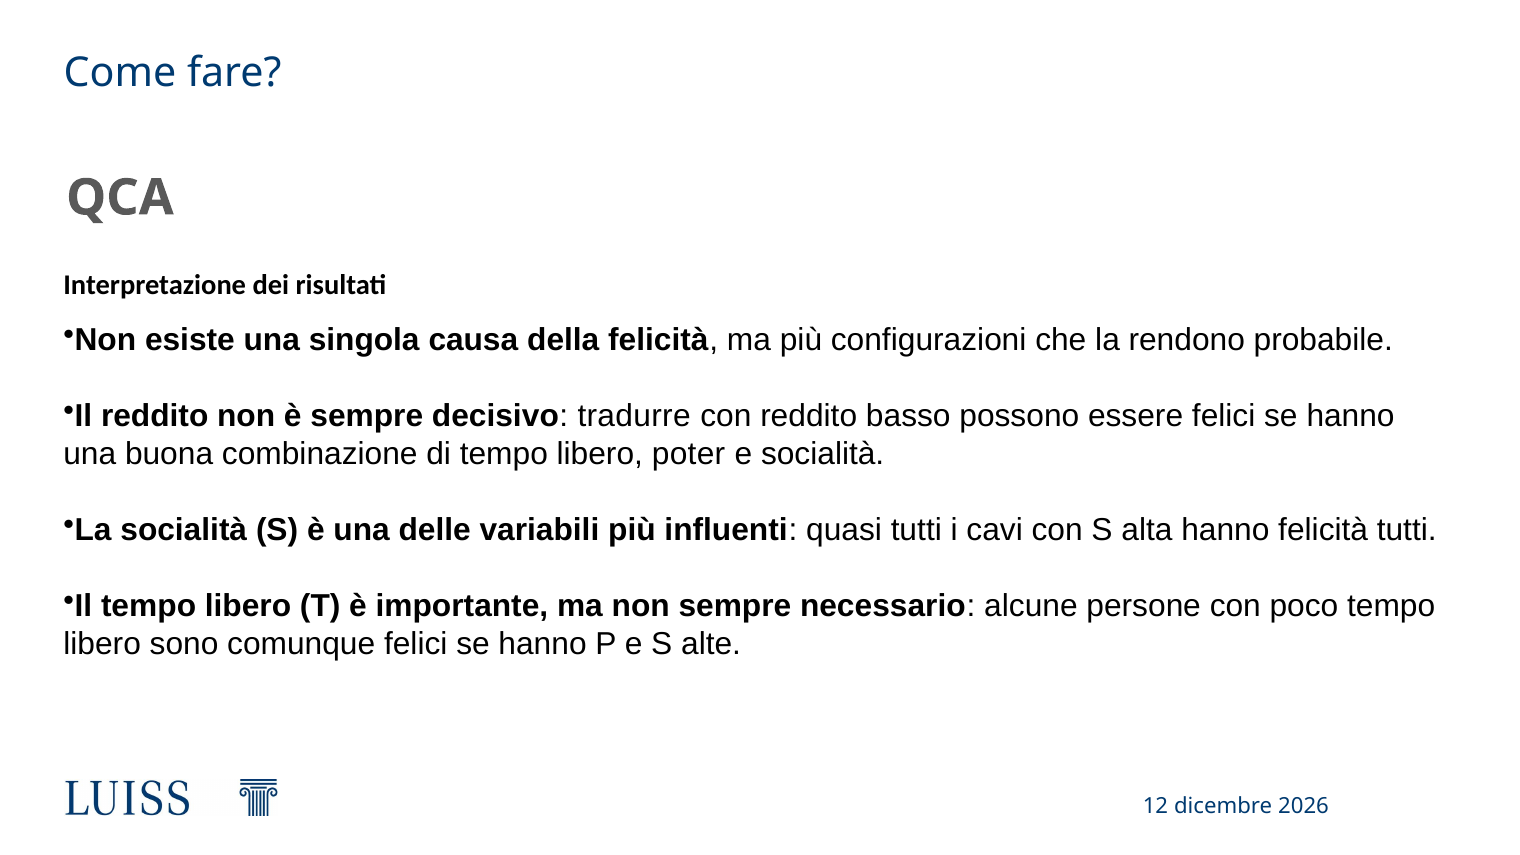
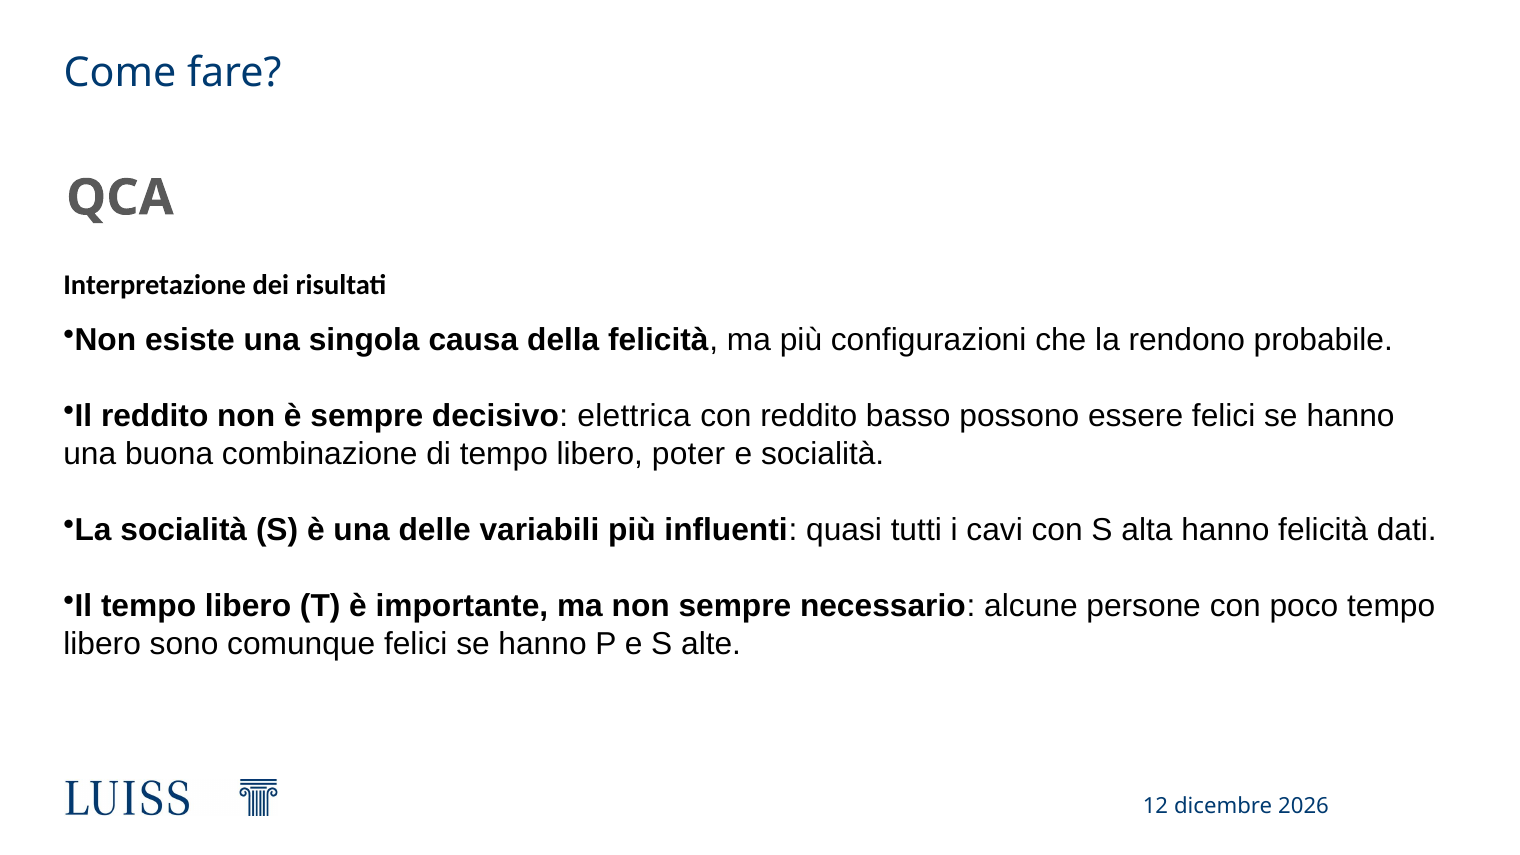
tradurre: tradurre -> elettrica (634, 416)
felicità tutti: tutti -> dati (1407, 530)
